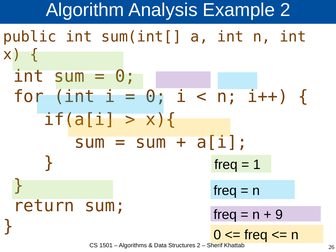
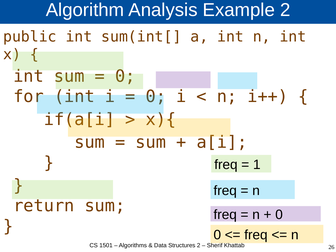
9: 9 -> 0 (279, 215)
